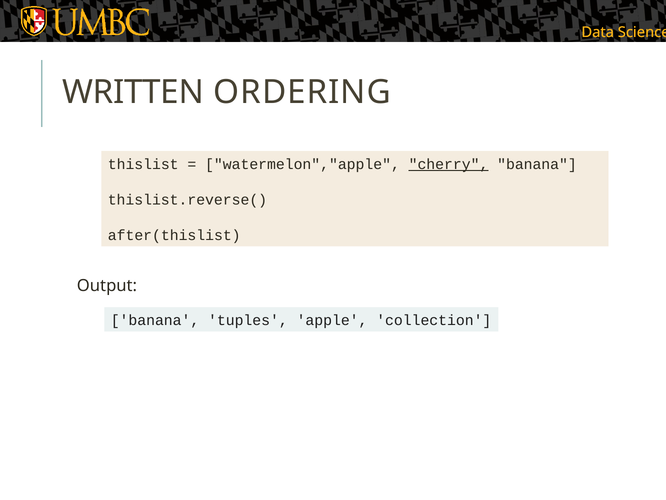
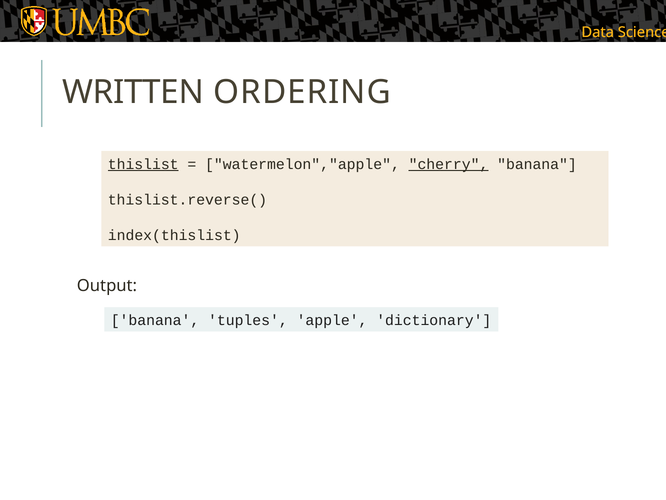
thislist underline: none -> present (143, 164)
after(thislist: after(thislist -> index(thislist (174, 235)
collection: collection -> dictionary (434, 320)
